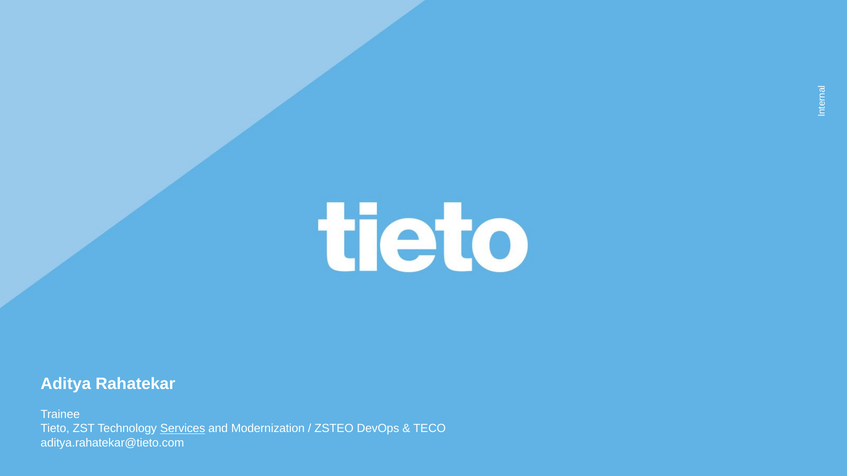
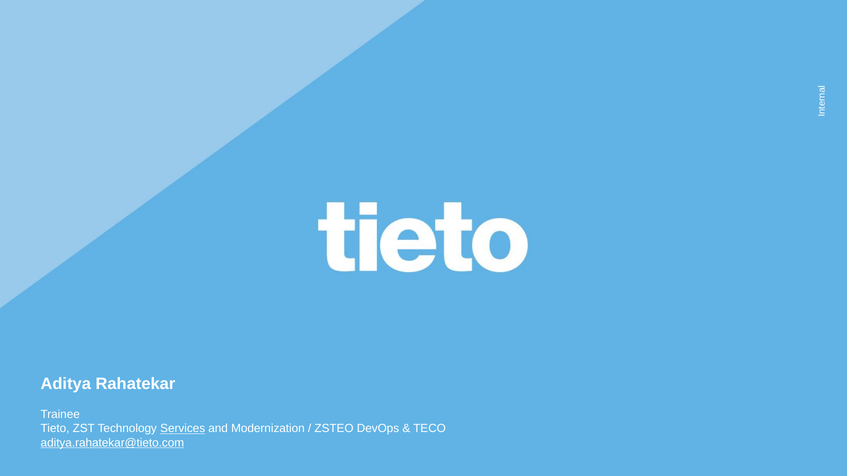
aditya.rahatekar@tieto.com underline: none -> present (112, 443)
